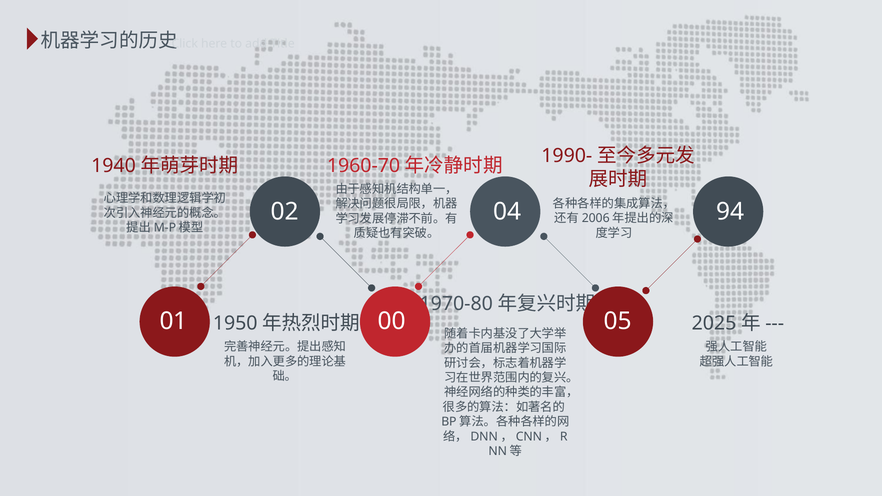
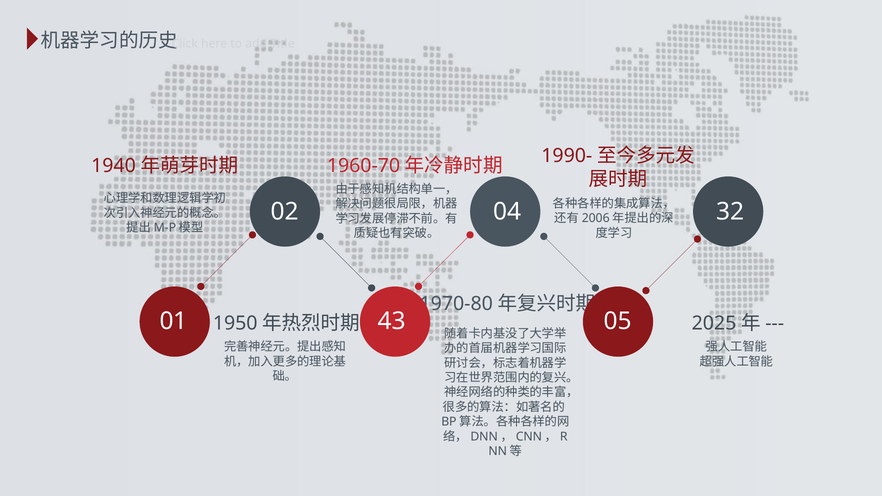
94: 94 -> 32 (730, 212)
00: 00 -> 43 (392, 321)
